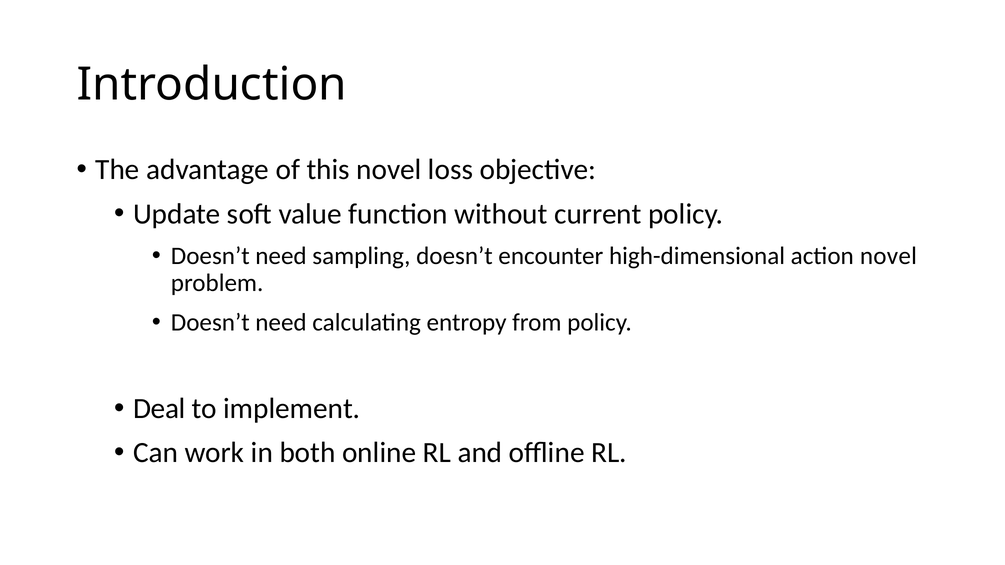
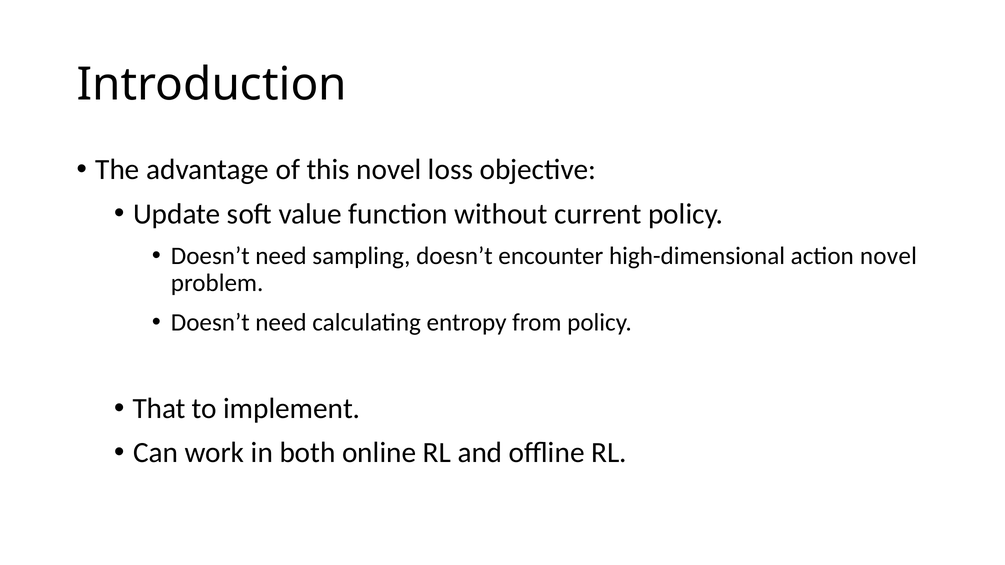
Deal: Deal -> That (159, 409)
